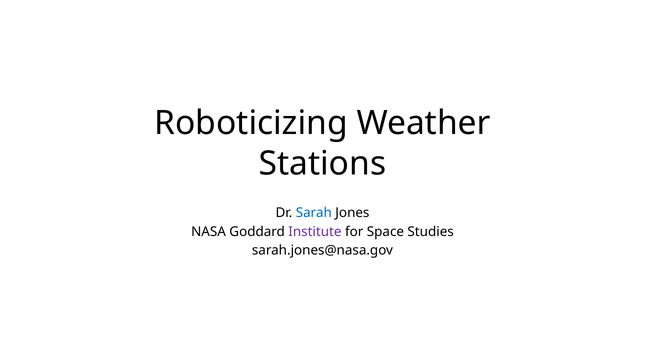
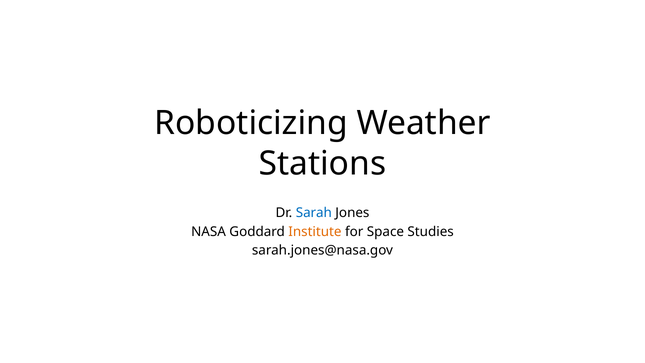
Institute colour: purple -> orange (315, 232)
